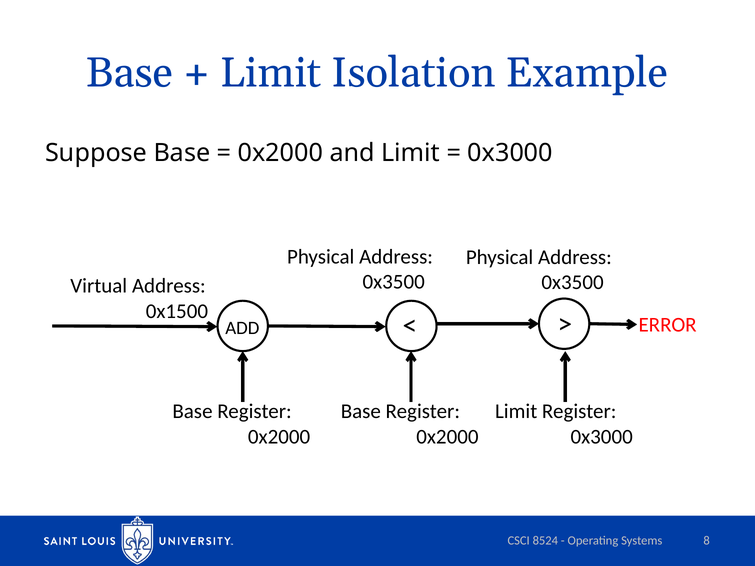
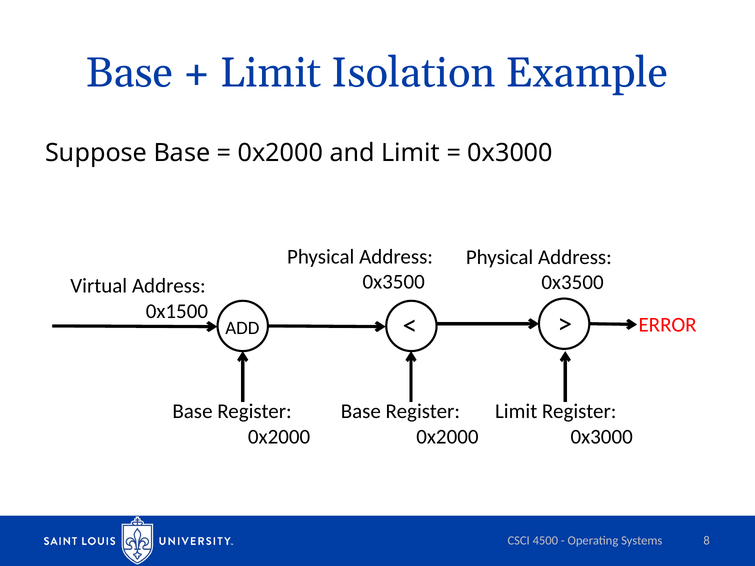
8524: 8524 -> 4500 (545, 541)
